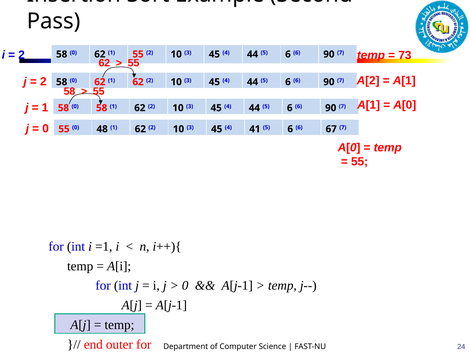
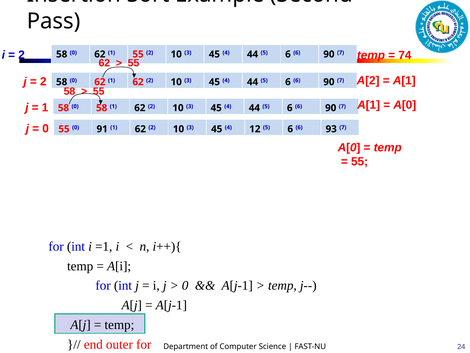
73: 73 -> 74 (405, 55)
48: 48 -> 91 (102, 129)
41: 41 -> 12 (255, 129)
67: 67 -> 93 (331, 129)
